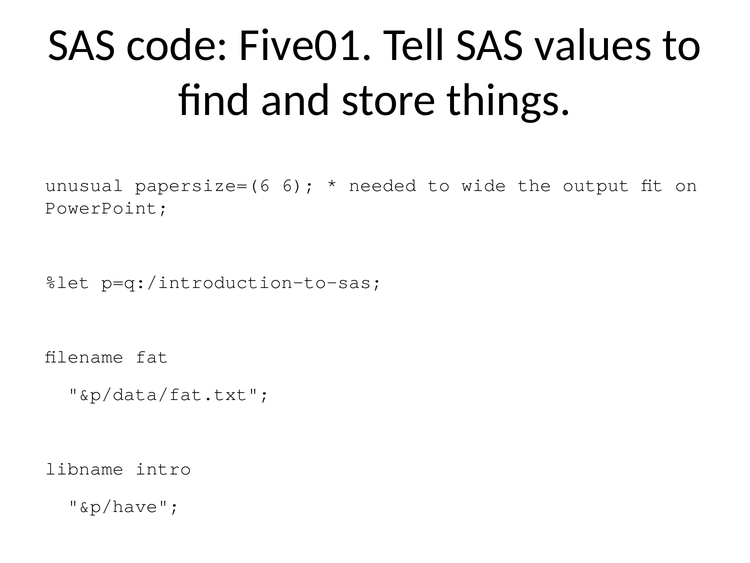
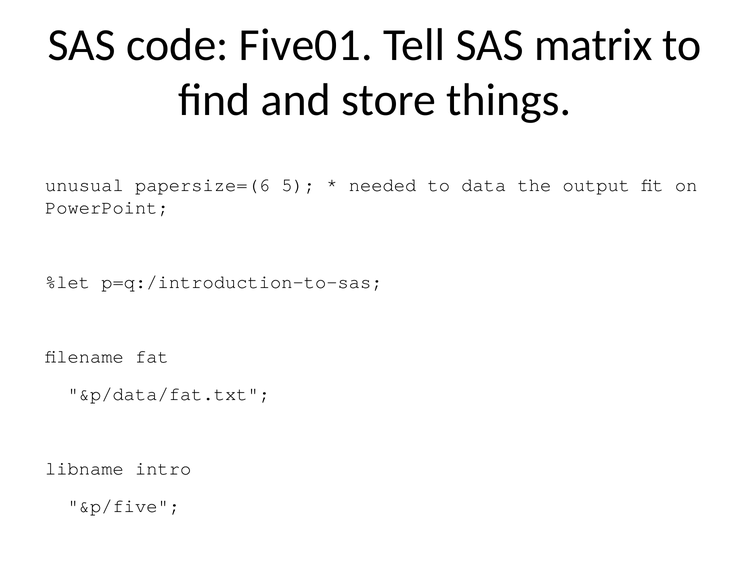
values: values -> matrix (593, 45)
6: 6 -> 5 (298, 185)
wide: wide -> data (484, 185)
&p/have: &p/have -> &p/five (124, 505)
